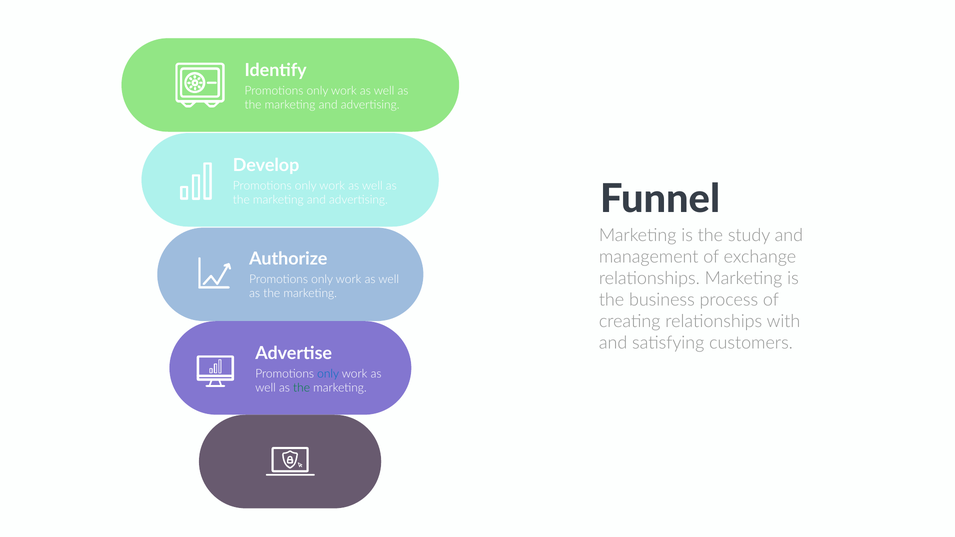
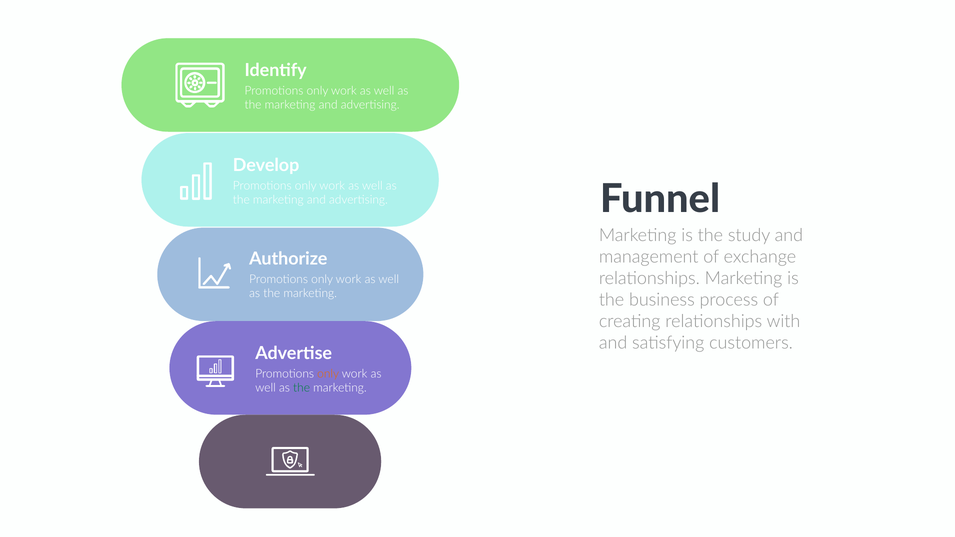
only colour: blue -> orange (328, 374)
